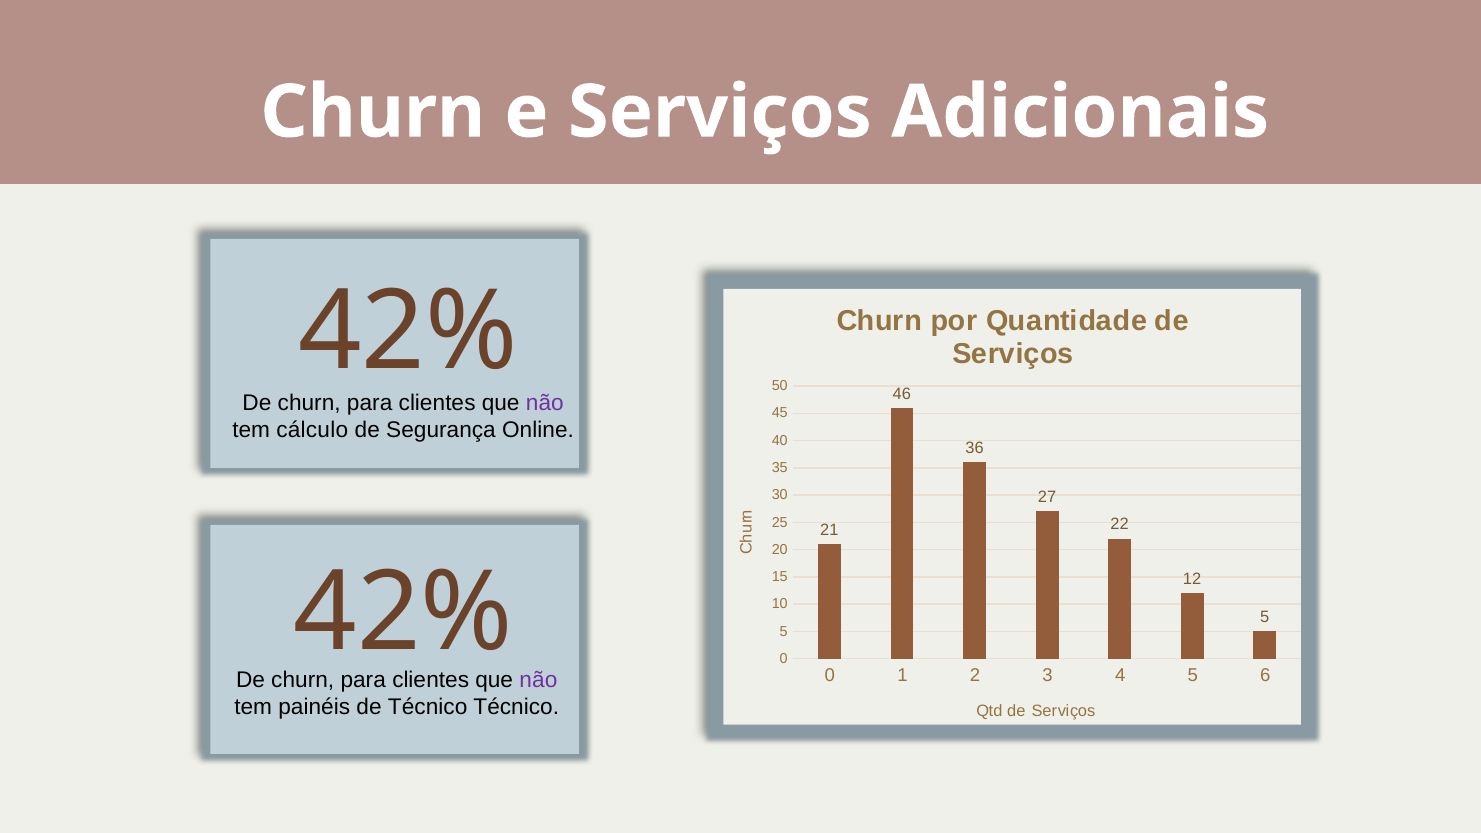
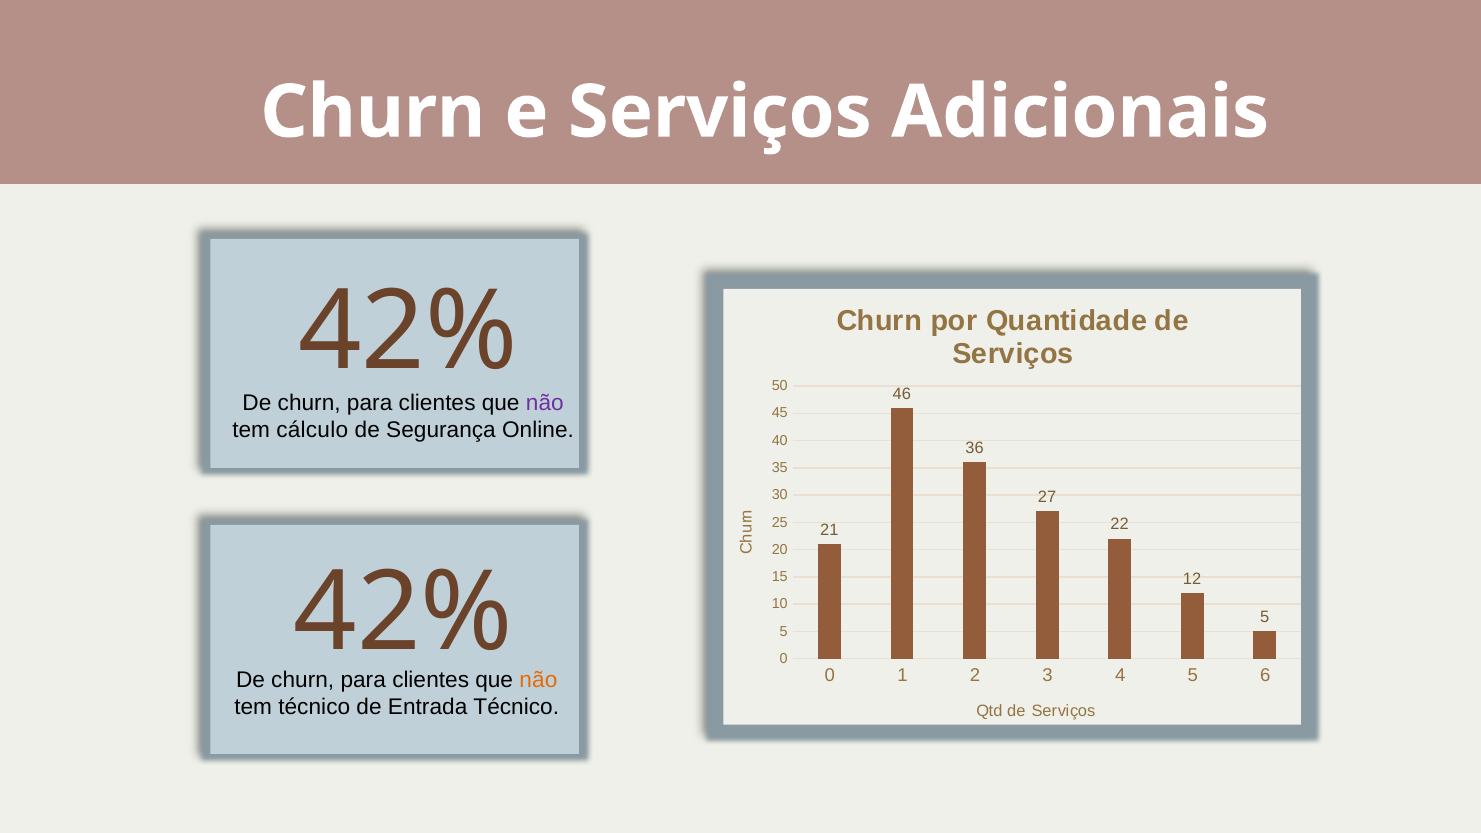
não colour: purple -> orange (538, 680)
tem painéis: painéis -> técnico (314, 707)
de Técnico: Técnico -> Entrada (428, 707)
